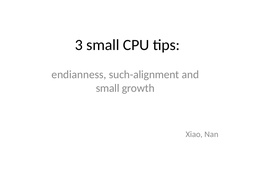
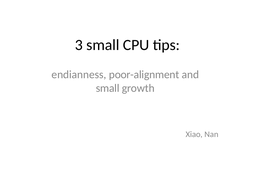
such-alignment: such-alignment -> poor-alignment (144, 75)
